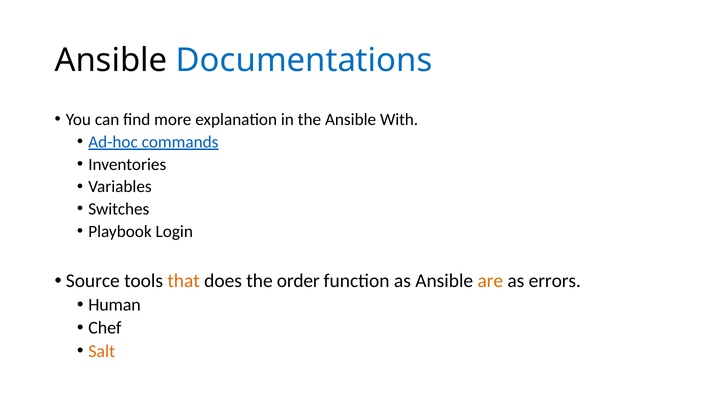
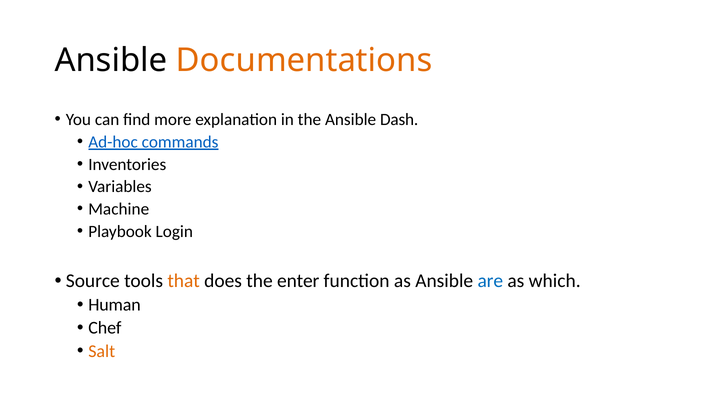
Documentations colour: blue -> orange (304, 60)
With: With -> Dash (399, 119)
Switches: Switches -> Machine (119, 209)
order: order -> enter (298, 281)
are colour: orange -> blue (490, 281)
errors: errors -> which (555, 281)
